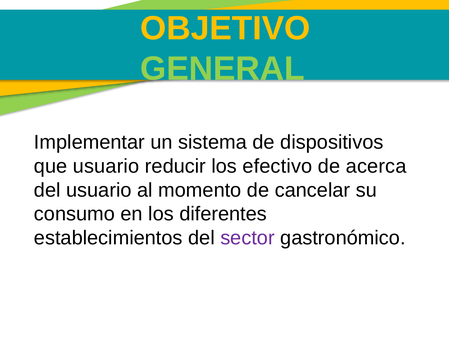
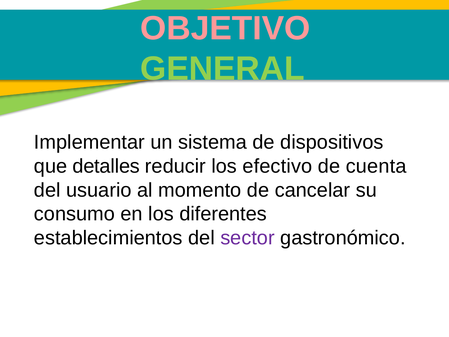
OBJETIVO colour: yellow -> pink (225, 28)
que usuario: usuario -> detalles (106, 166)
acerca: acerca -> cuenta (376, 166)
